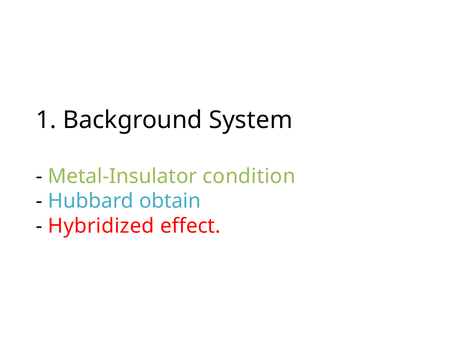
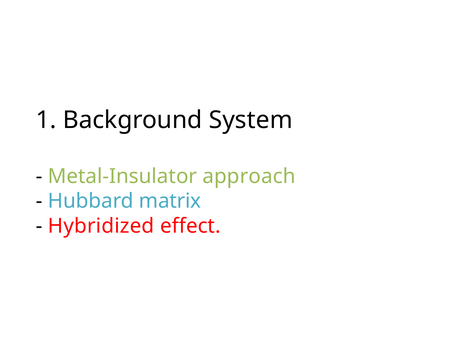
condition: condition -> approach (249, 176)
obtain: obtain -> matrix (170, 201)
